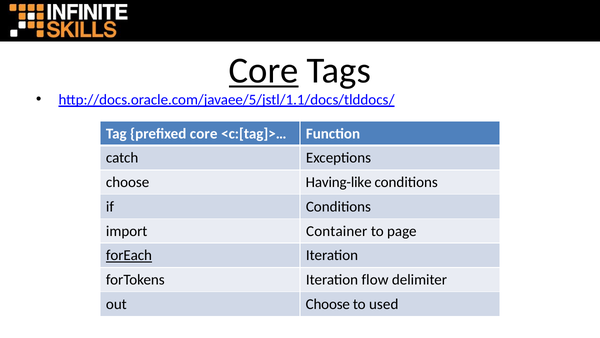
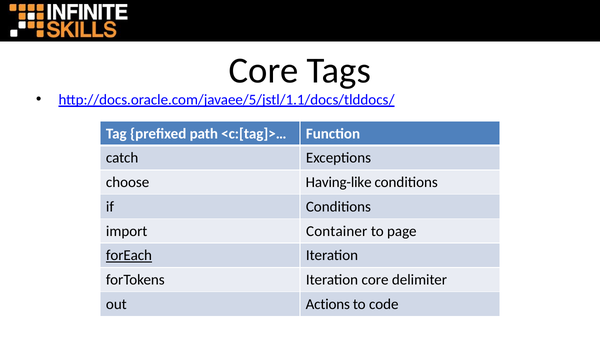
Core underline: present -> none (264, 71)
prefixed core: core -> path (204, 133)
Iteration flow: flow -> core (375, 279)
out Choose: Choose -> Actions (328, 304)
used: used -> code (384, 304)
